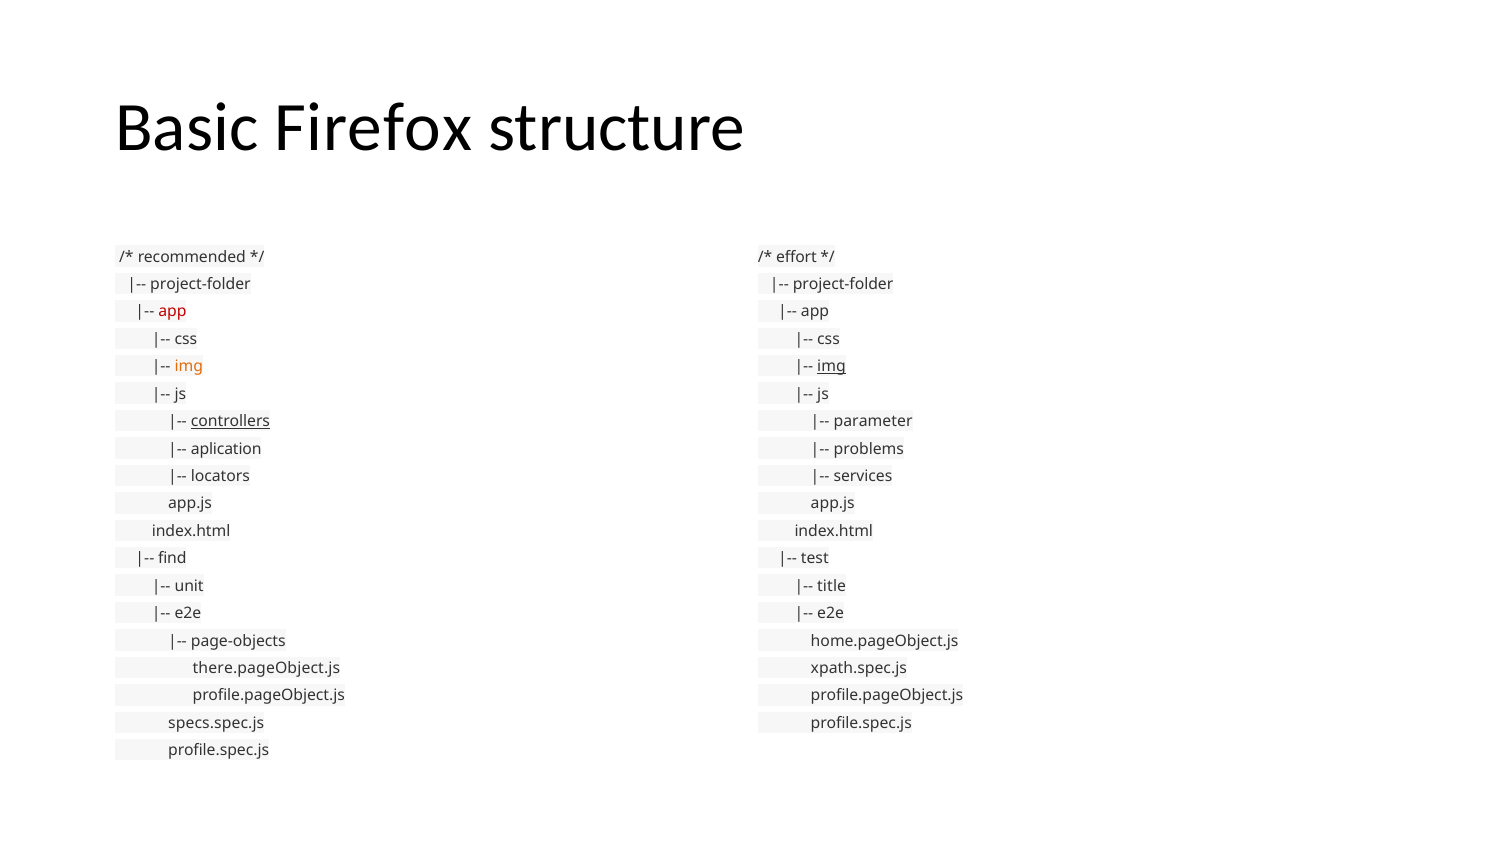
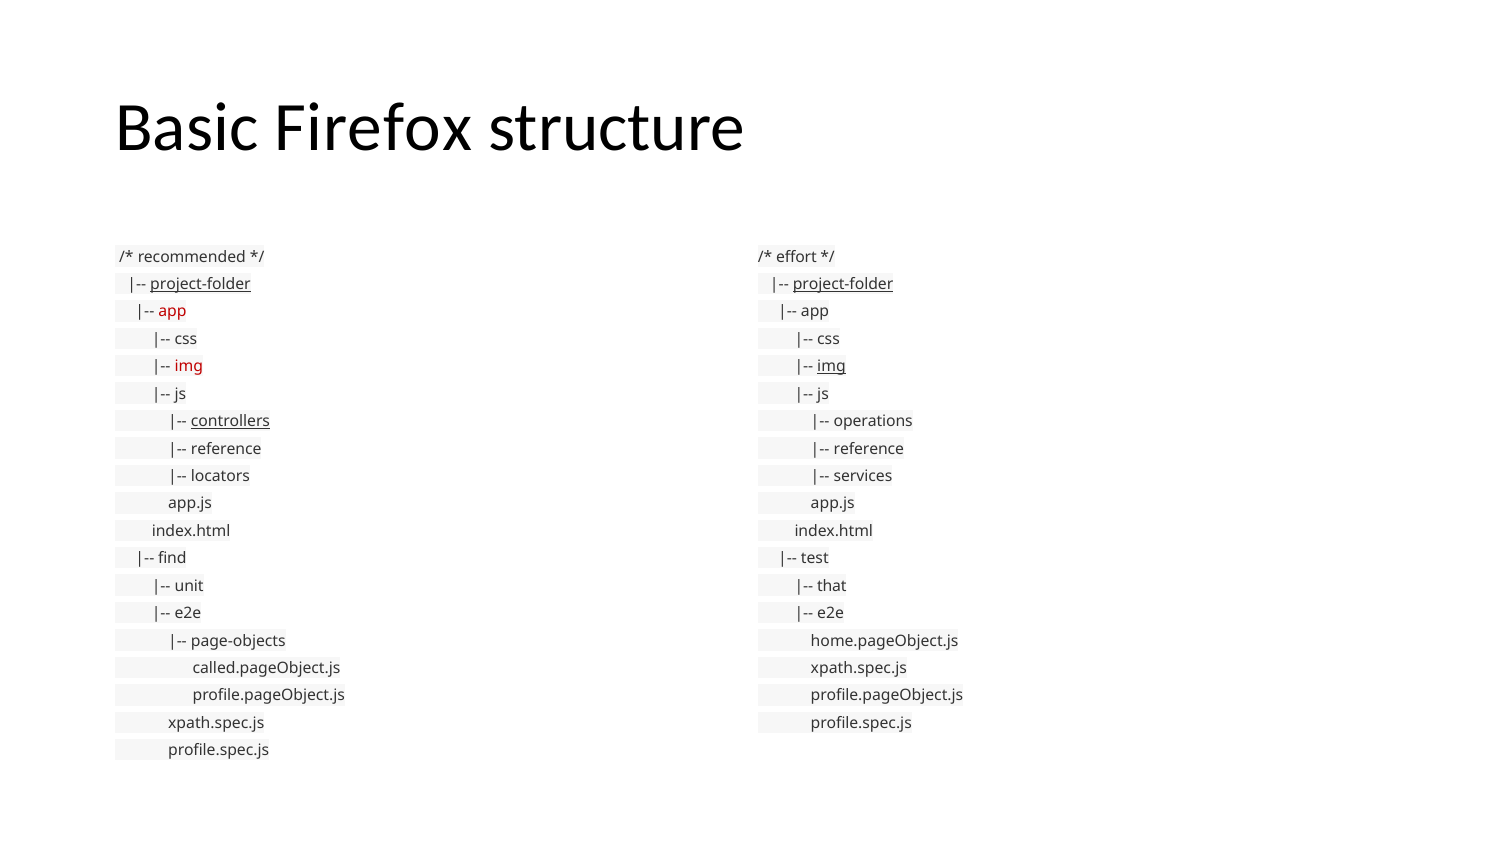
project-folder underline: none -> present (200, 284)
project-folder underline: none -> present (843, 284)
img colour: orange -> red (189, 366)
parameter: parameter -> operations (873, 421)
aplication: aplication -> reference (226, 449)
problems: problems -> reference (869, 449)
title: title -> that (832, 586)
there.pageObject.js: there.pageObject.js -> called.pageObject.js (266, 668)
specs.spec.js: specs.spec.js -> xpath.spec.js (216, 723)
